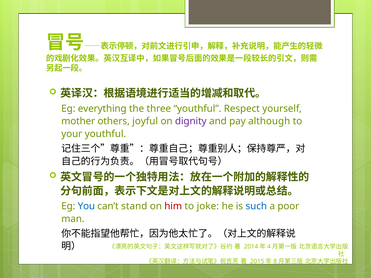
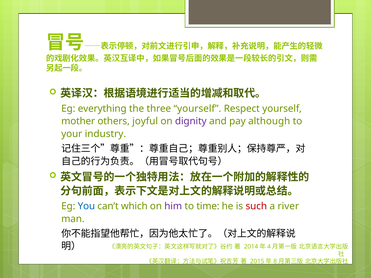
three youthful: youthful -> yourself (197, 109)
your youthful: youthful -> industry (105, 134)
stand: stand -> which (134, 206)
him colour: red -> purple (173, 206)
joke: joke -> time (208, 206)
such colour: blue -> red (256, 206)
poor: poor -> river (288, 206)
